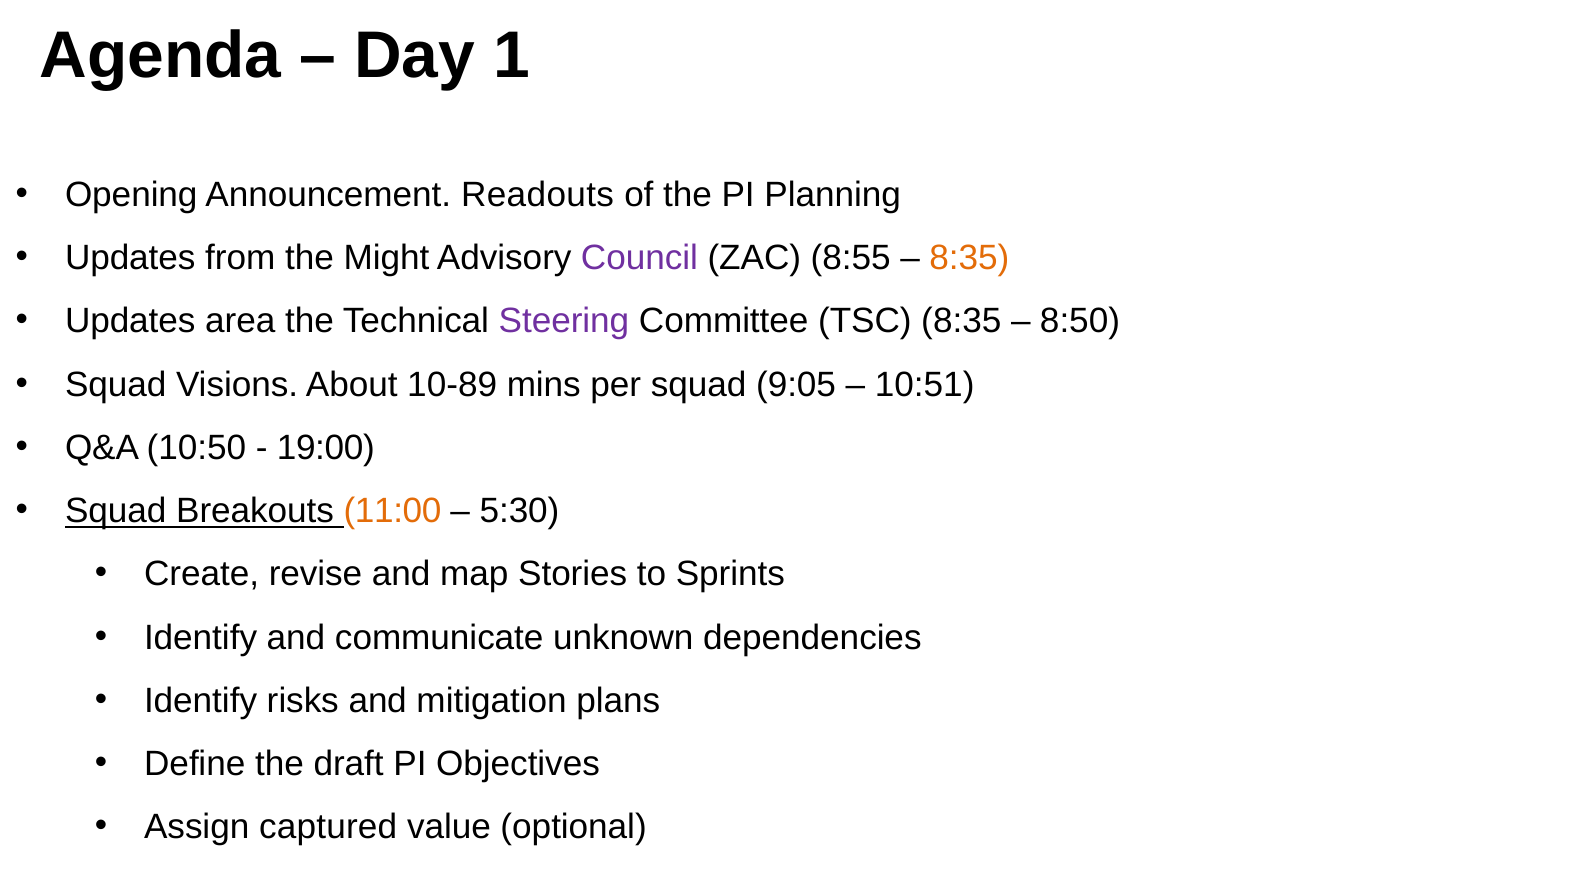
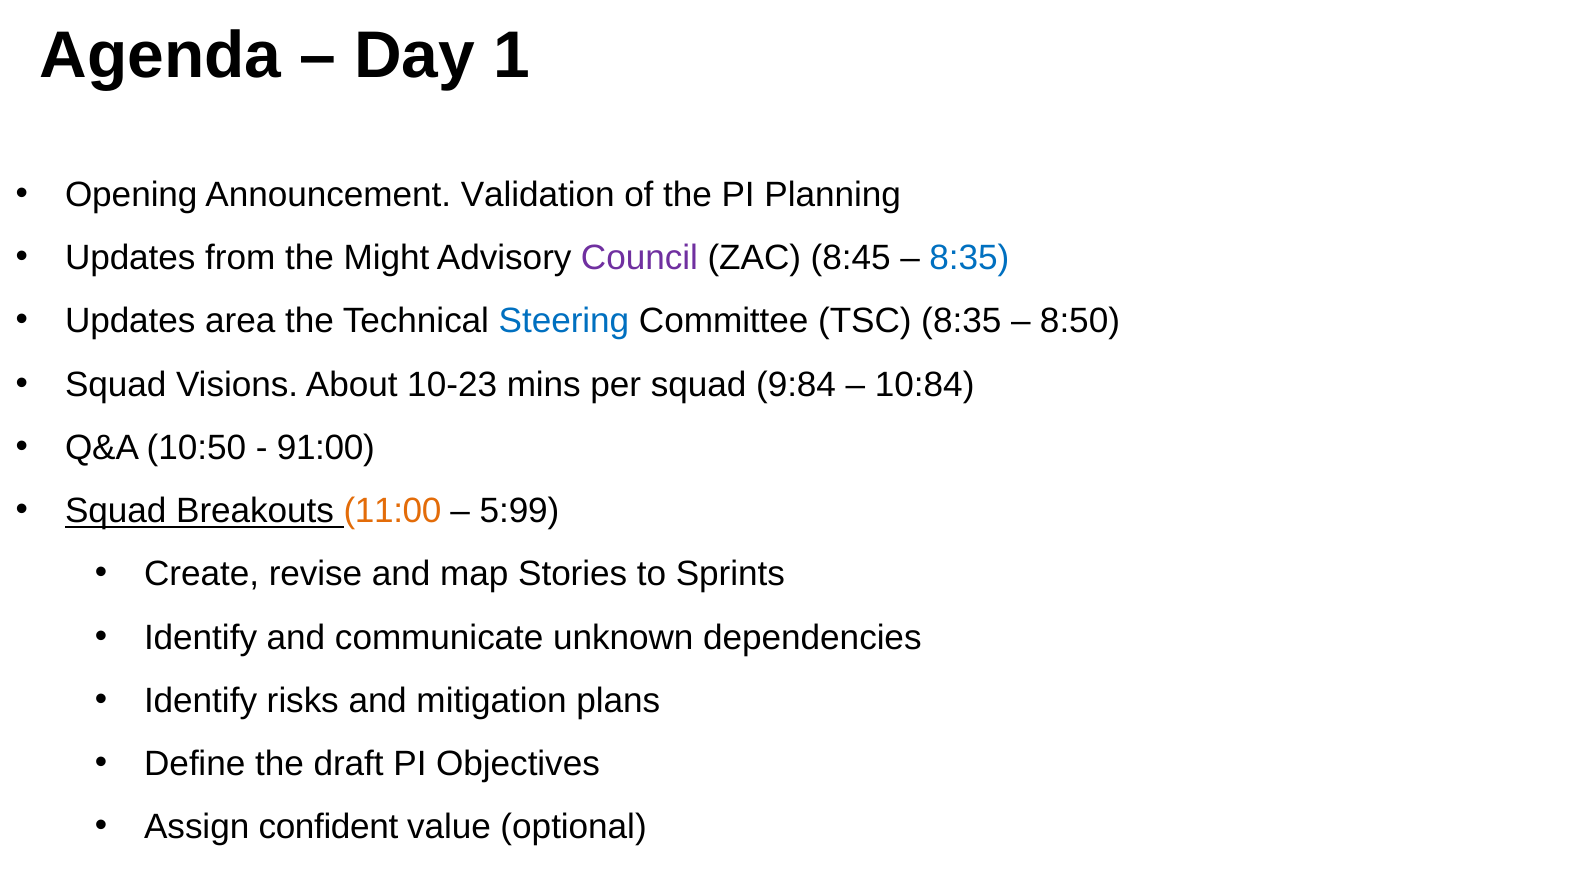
Readouts: Readouts -> Validation (538, 195)
8:55: 8:55 -> 8:45 (851, 258)
8:35 colour: orange -> blue (969, 258)
Steering colour: purple -> blue (564, 322)
10-89: 10-89 -> 10-23 (452, 385)
9:05: 9:05 -> 9:84 (796, 385)
10:51: 10:51 -> 10:84 (925, 385)
19:00: 19:00 -> 91:00 (326, 448)
5:30: 5:30 -> 5:99 (520, 511)
captured: captured -> confident (328, 828)
